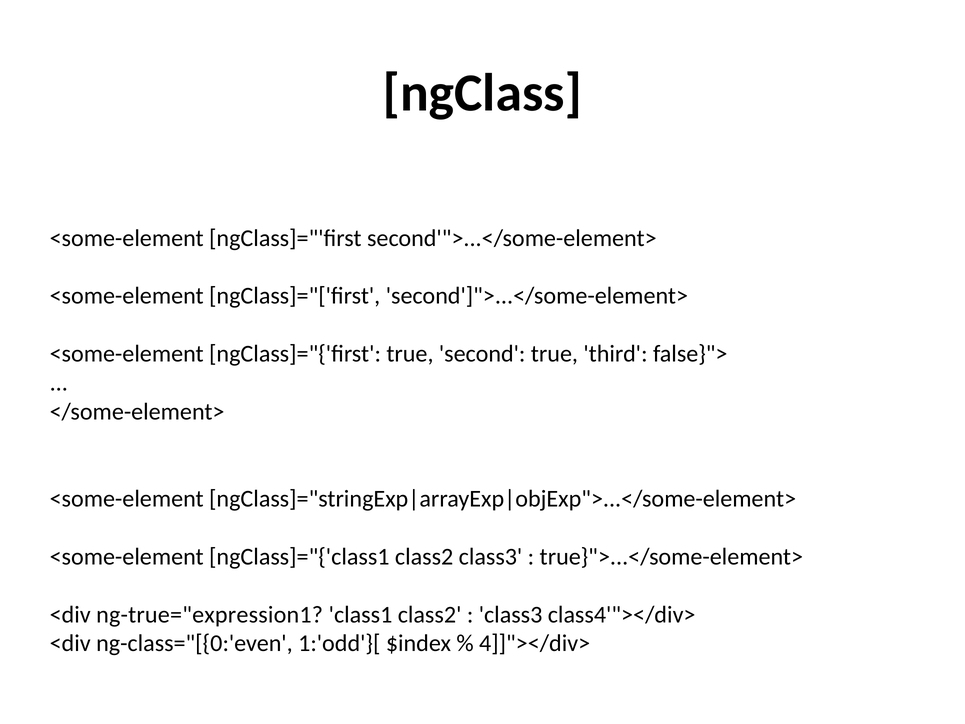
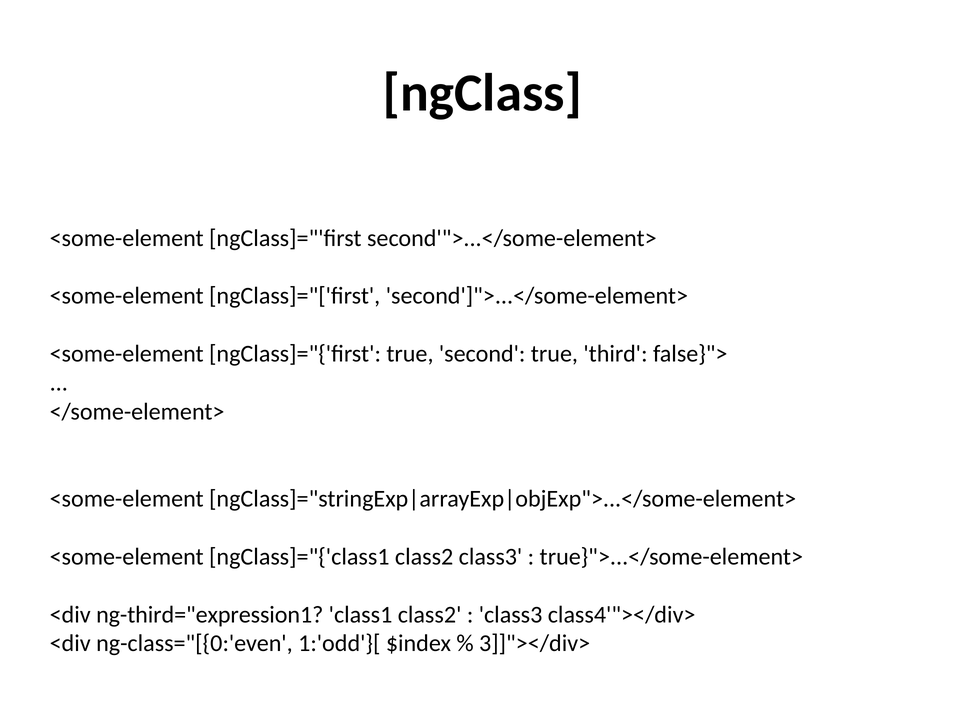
ng-true="expression1: ng-true="expression1 -> ng-third="expression1 (210, 614)
4]]"></div>: 4]]"></div> -> 3]]"></div> (535, 643)
